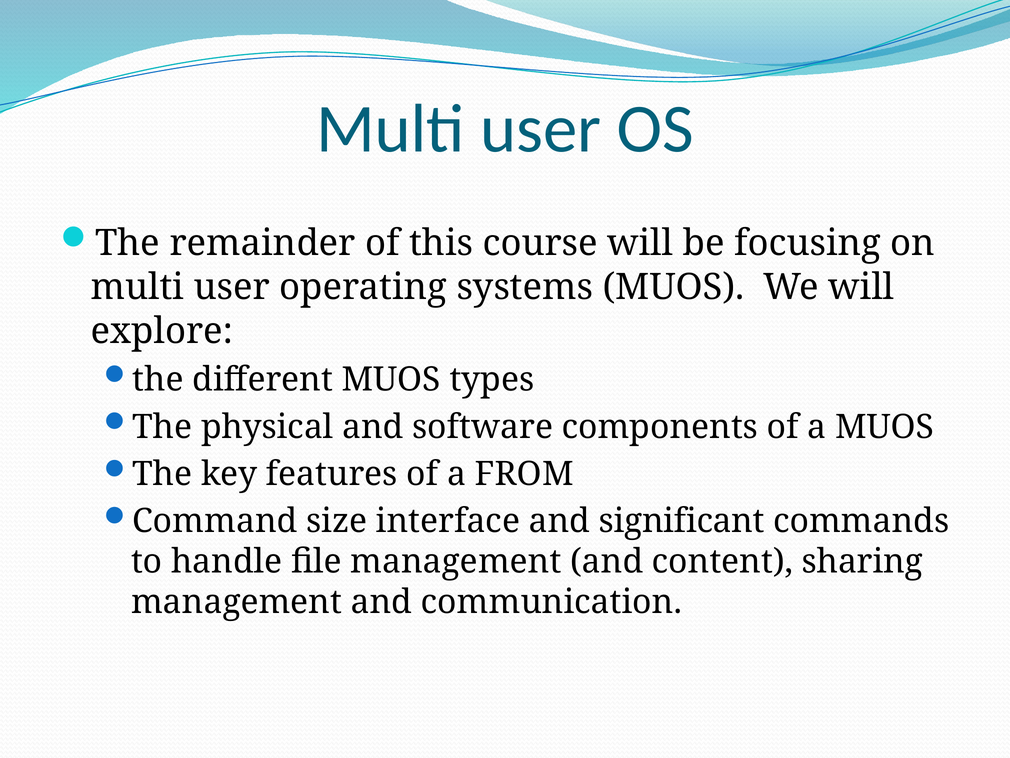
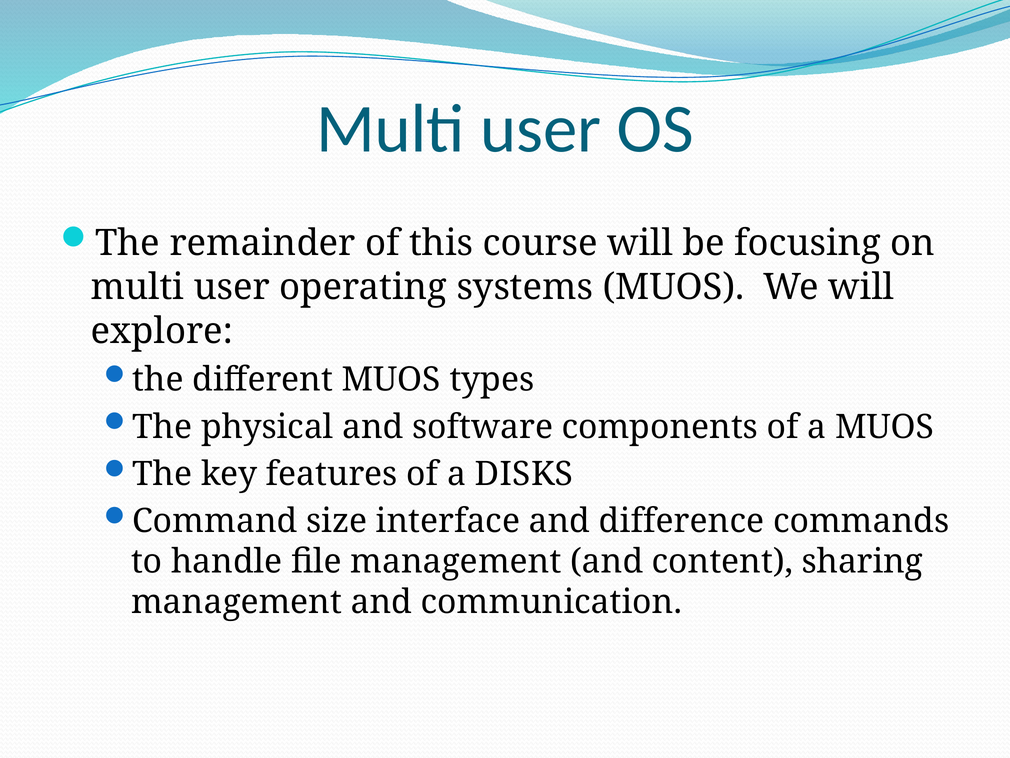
FROM: FROM -> DISKS (524, 474)
significant: significant -> difference (682, 521)
